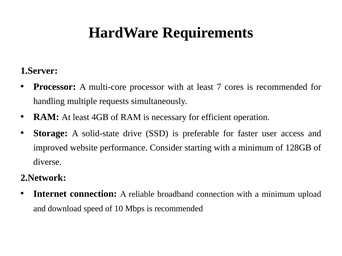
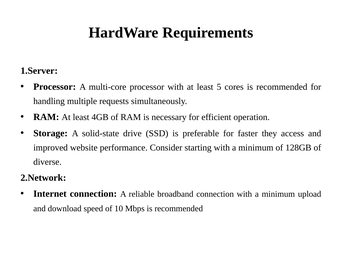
7: 7 -> 5 (219, 87)
user: user -> they (269, 134)
